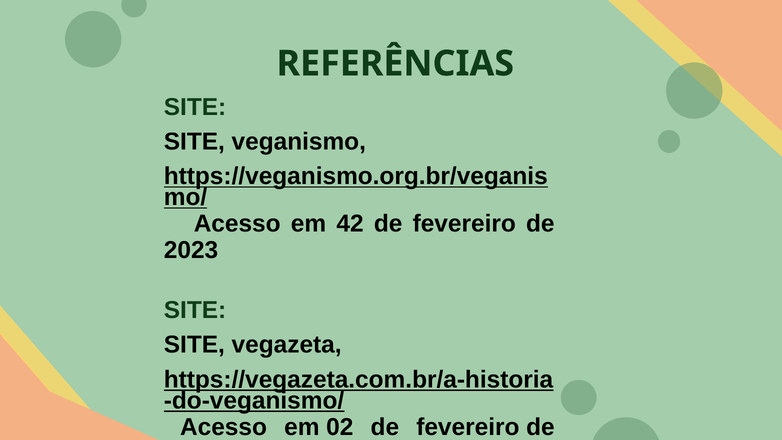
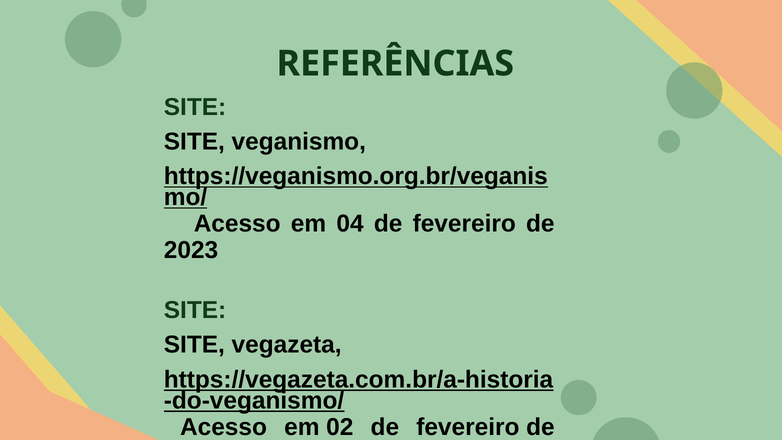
42: 42 -> 04 (350, 224)
